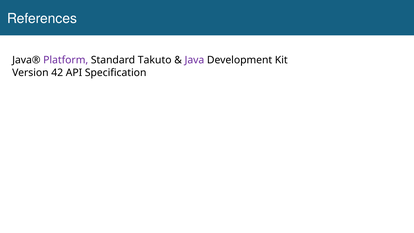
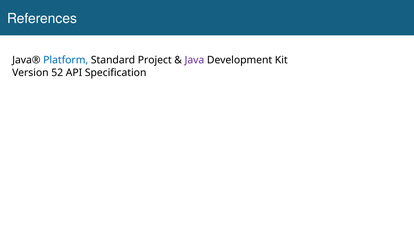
Platform colour: purple -> blue (66, 60)
Takuto: Takuto -> Project (155, 60)
42: 42 -> 52 (57, 73)
